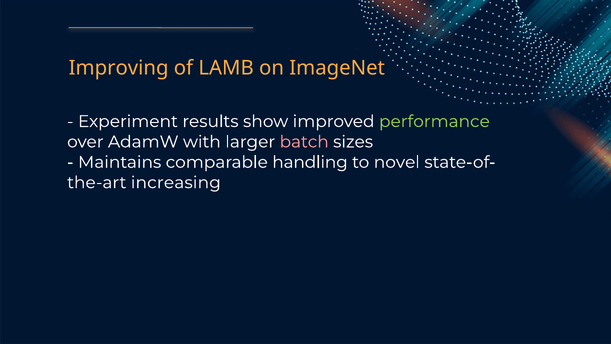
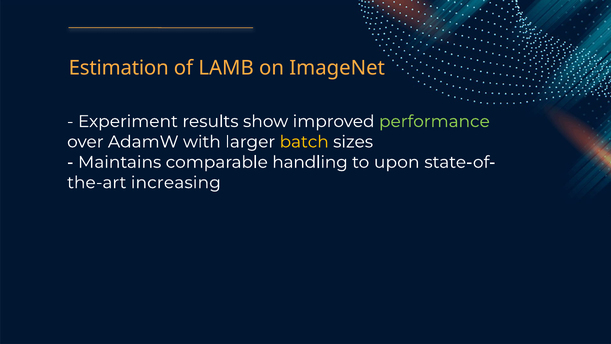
Improving: Improving -> Estimation (119, 68)
batch colour: pink -> yellow (304, 142)
novel: novel -> upon (397, 162)
